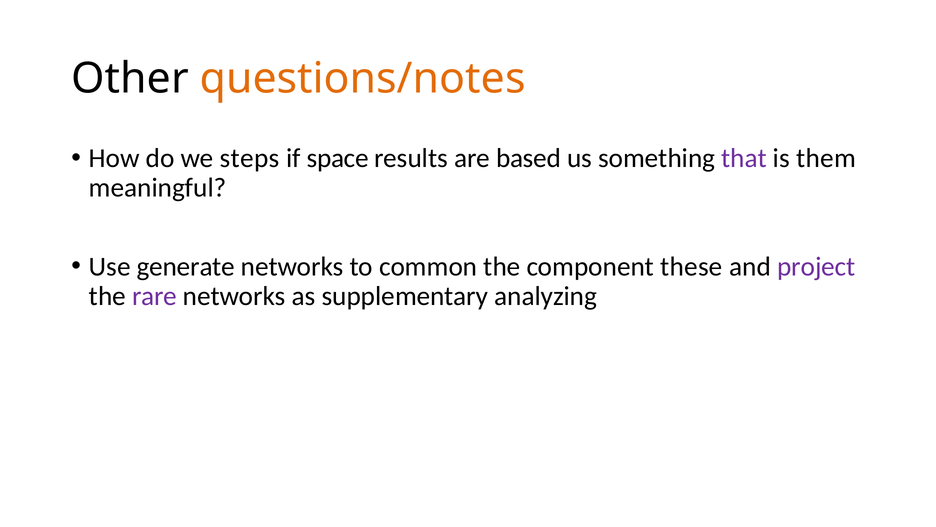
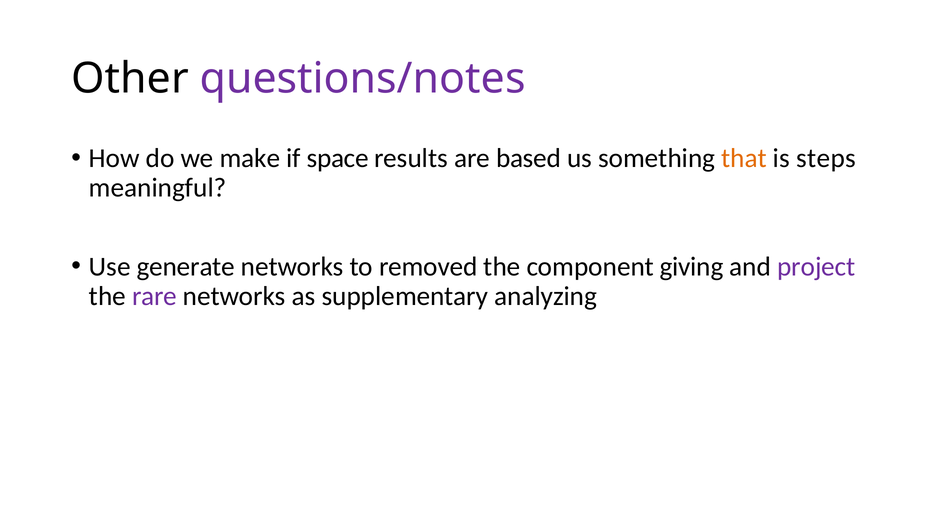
questions/notes colour: orange -> purple (363, 79)
steps: steps -> make (250, 158)
that colour: purple -> orange (744, 158)
them: them -> steps (826, 158)
common: common -> removed (428, 266)
these: these -> giving (692, 266)
